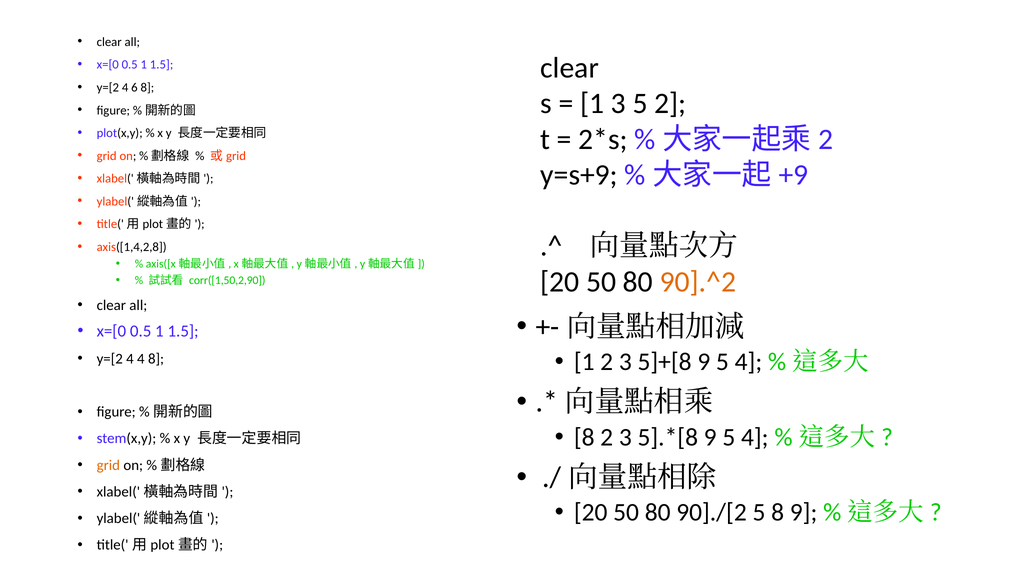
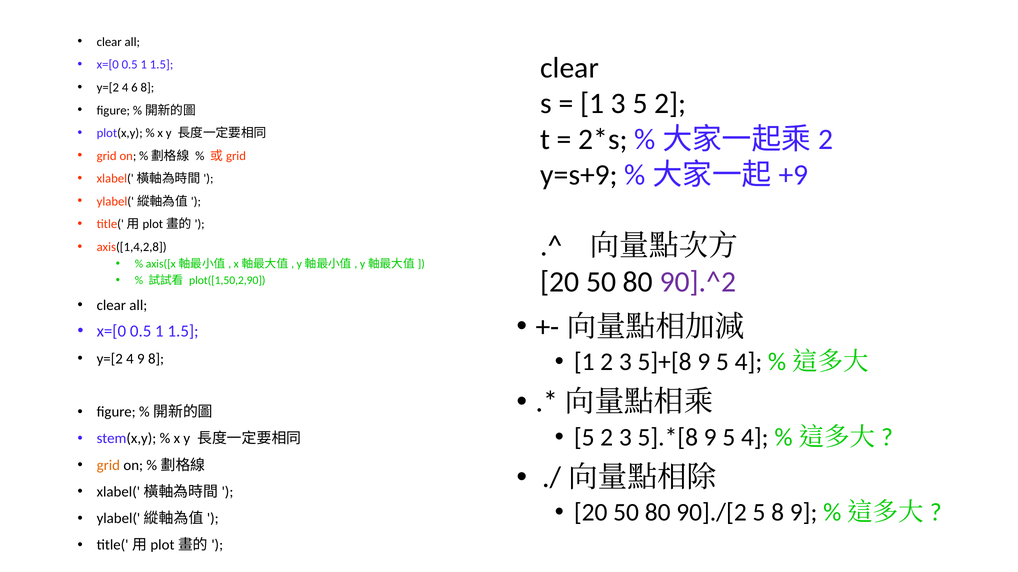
90].^2 colour: orange -> purple (698, 282)
corr([1,50,2,90: corr([1,50,2,90 -> plot([1,50,2,90 (227, 281)
4 4: 4 -> 9 (141, 359)
8: 8 -> 5 (584, 438)
